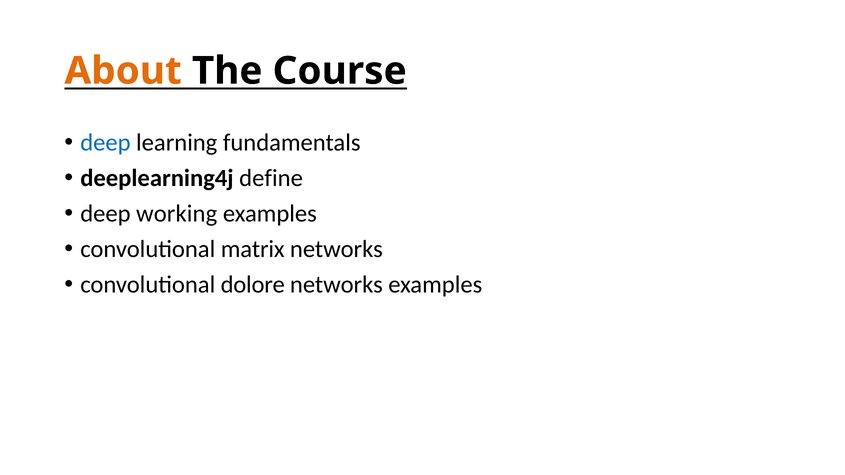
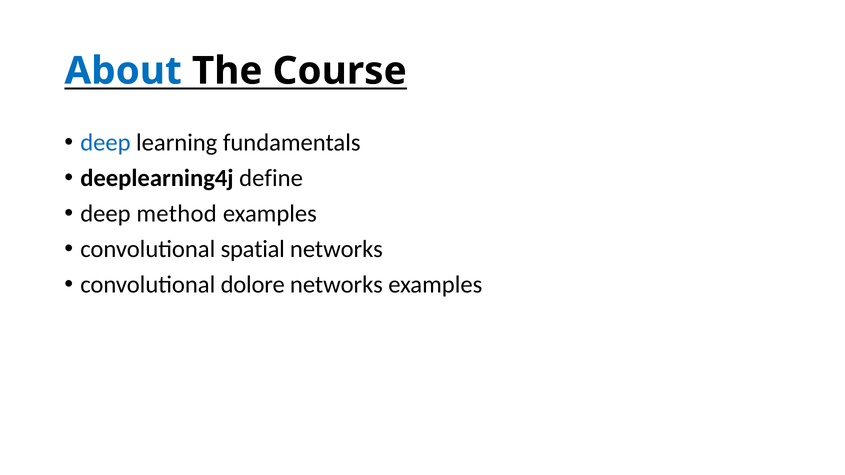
About colour: orange -> blue (123, 71)
working: working -> method (177, 214)
matrix: matrix -> spatial (253, 249)
